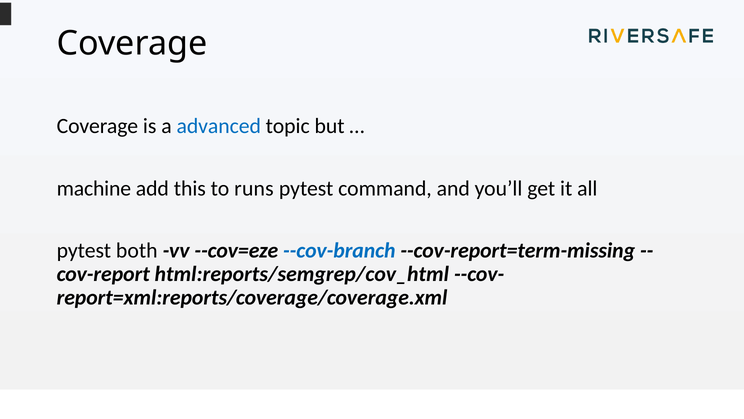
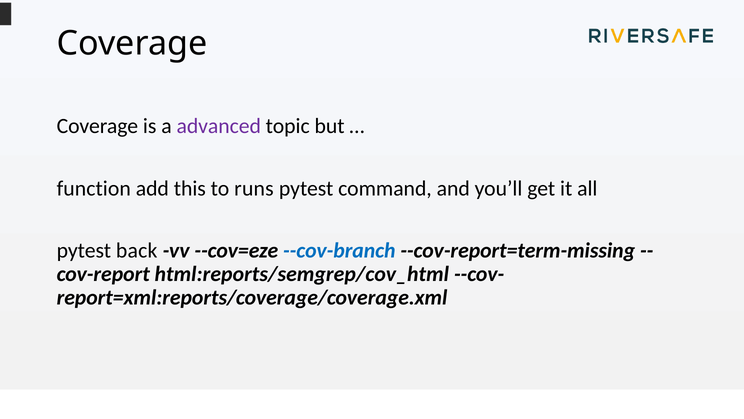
advanced colour: blue -> purple (219, 126)
machine: machine -> function (94, 188)
both: both -> back (137, 251)
